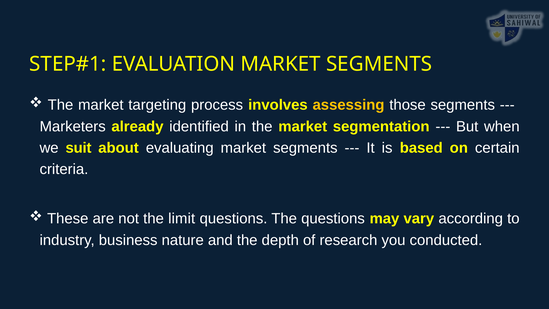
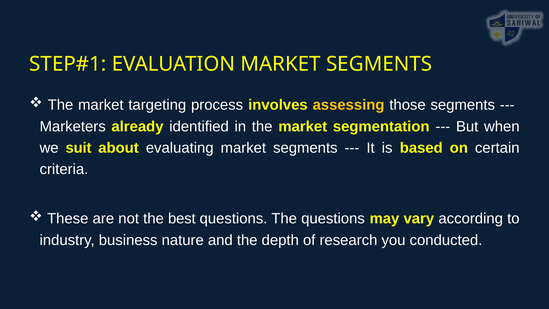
limit: limit -> best (182, 219)
